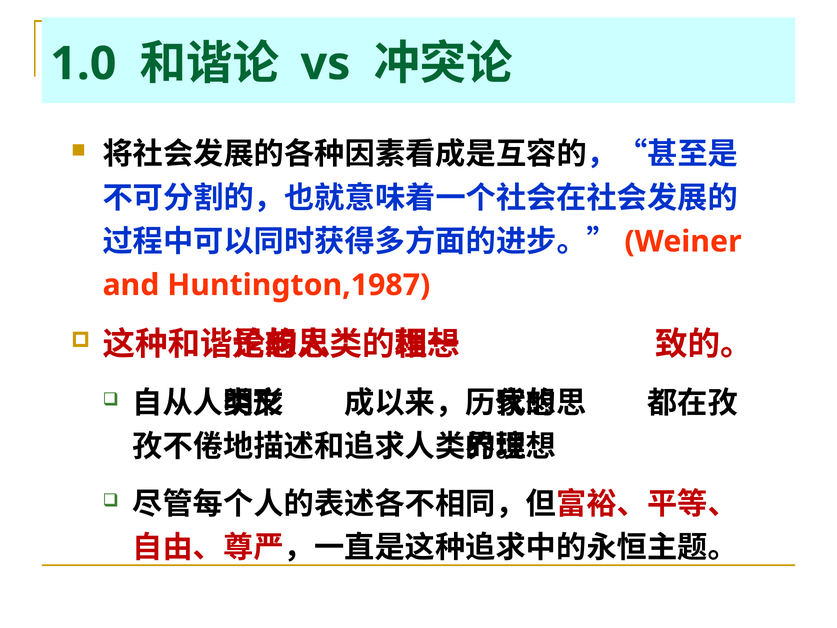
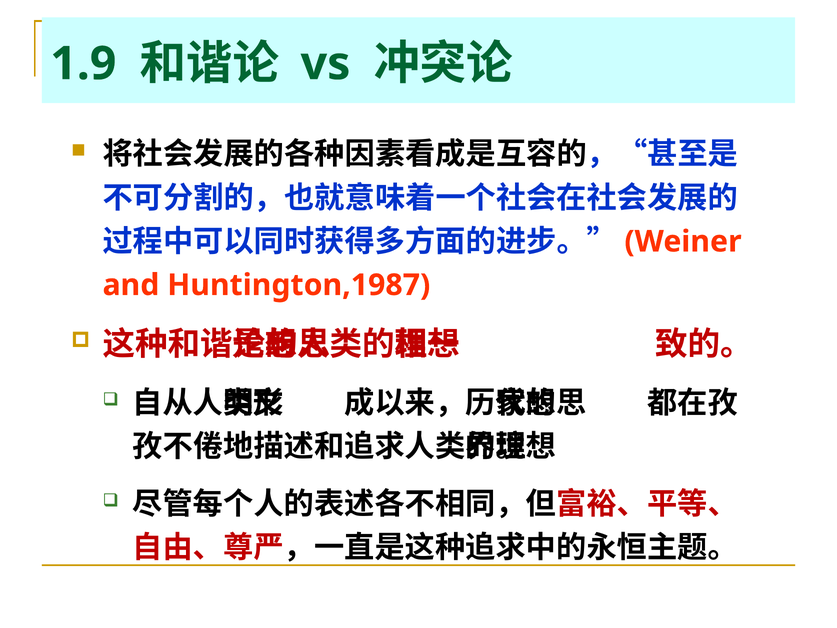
1.0: 1.0 -> 1.9 (83, 64)
